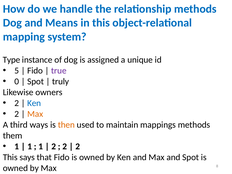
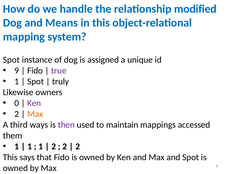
relationship methods: methods -> modified (195, 9)
Type: Type -> Spot (11, 60)
5: 5 -> 9 (17, 71)
0: 0 -> 1 (17, 81)
2: 2 -> 0 (17, 103)
Ken colour: blue -> purple (34, 103)
then colour: orange -> purple (66, 125)
mappings methods: methods -> accessed (194, 125)
